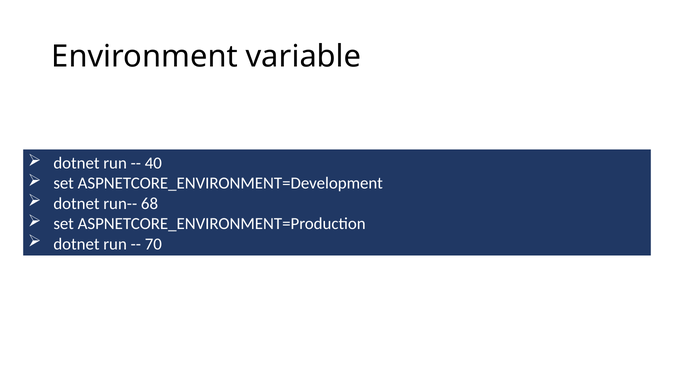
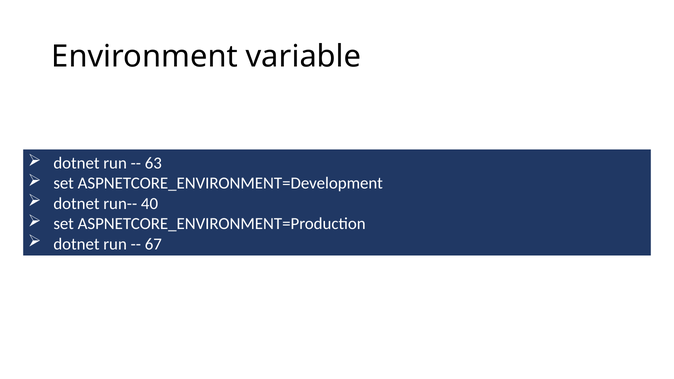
40: 40 -> 63 (153, 163)
68: 68 -> 40 (150, 204)
70: 70 -> 67 (153, 244)
